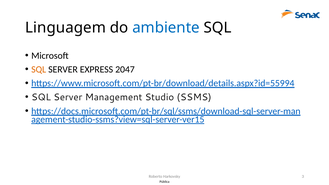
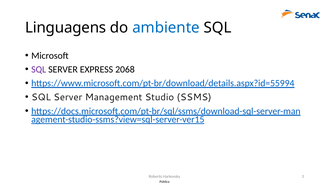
Linguagem: Linguagem -> Linguagens (66, 28)
SQL colour: orange -> purple (39, 69)
2047: 2047 -> 2068 (125, 69)
